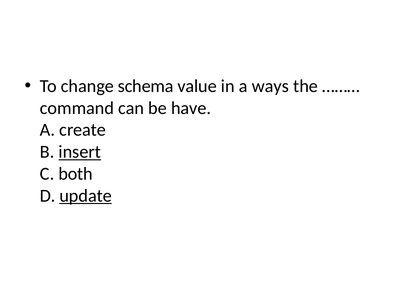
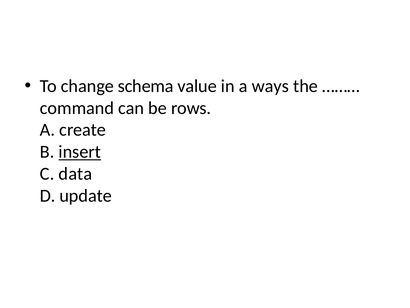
have: have -> rows (191, 108)
both: both -> data (75, 173)
update underline: present -> none (86, 195)
